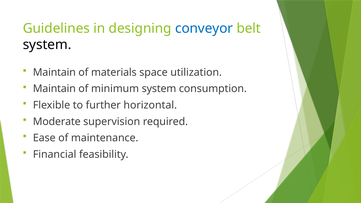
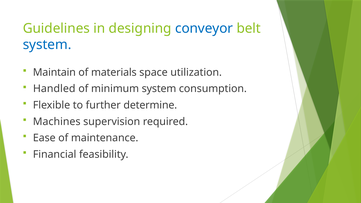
system colour: black -> blue (47, 45)
Maintain: Maintain -> Handled (54, 89)
horizontal: horizontal -> determine (150, 105)
Moderate: Moderate -> Machines (57, 122)
